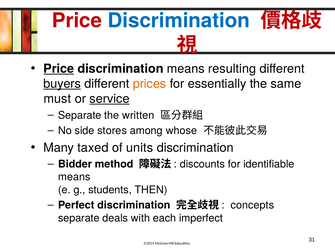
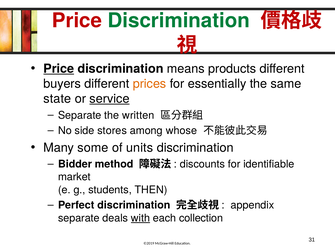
Discrimination colour: blue -> green (179, 21)
resulting: resulting -> products (232, 69)
buyers underline: present -> none (62, 84)
must: must -> state (57, 99)
taxed: taxed -> some (93, 148)
means: means -> market (74, 177)
concepts: concepts -> appendix (252, 205)
with underline: none -> present (140, 218)
imperfect: imperfect -> collection (201, 218)
